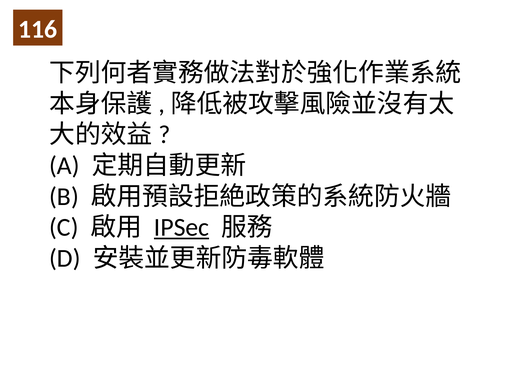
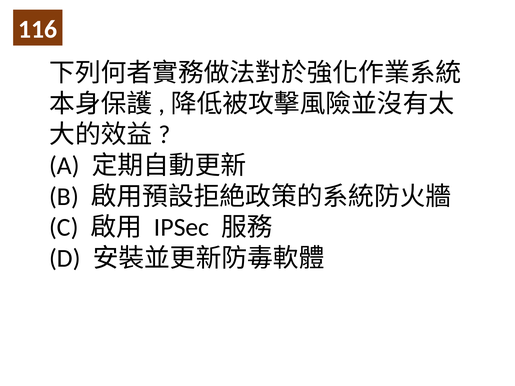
IPSec underline: present -> none (182, 228)
